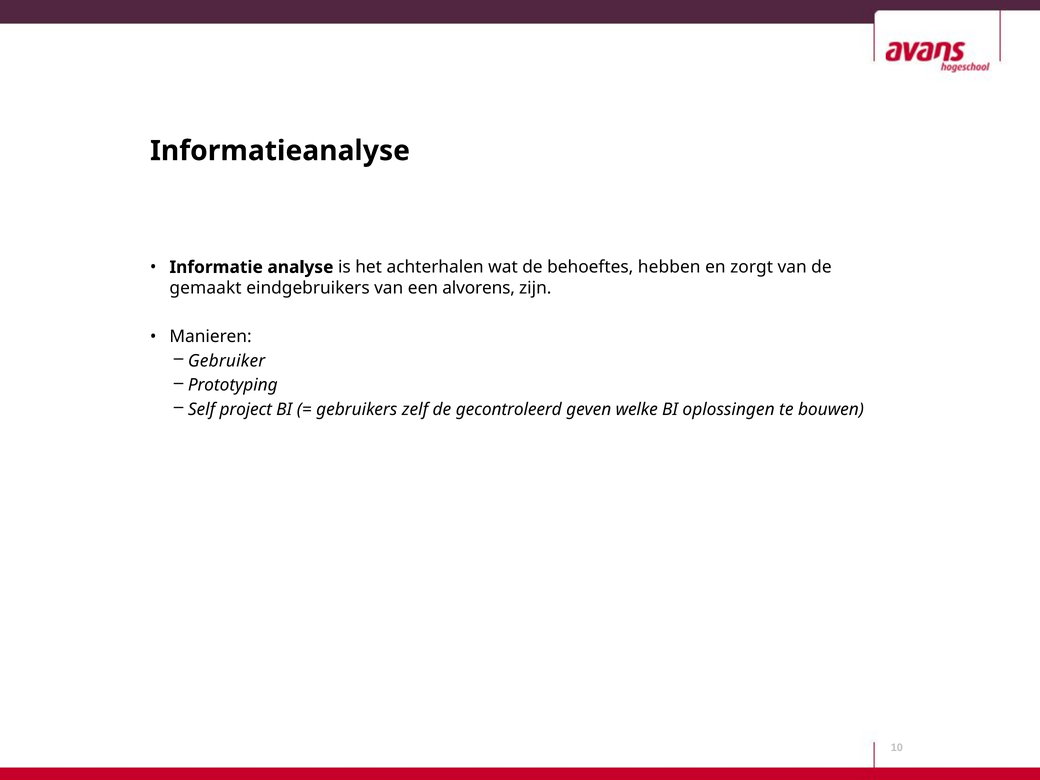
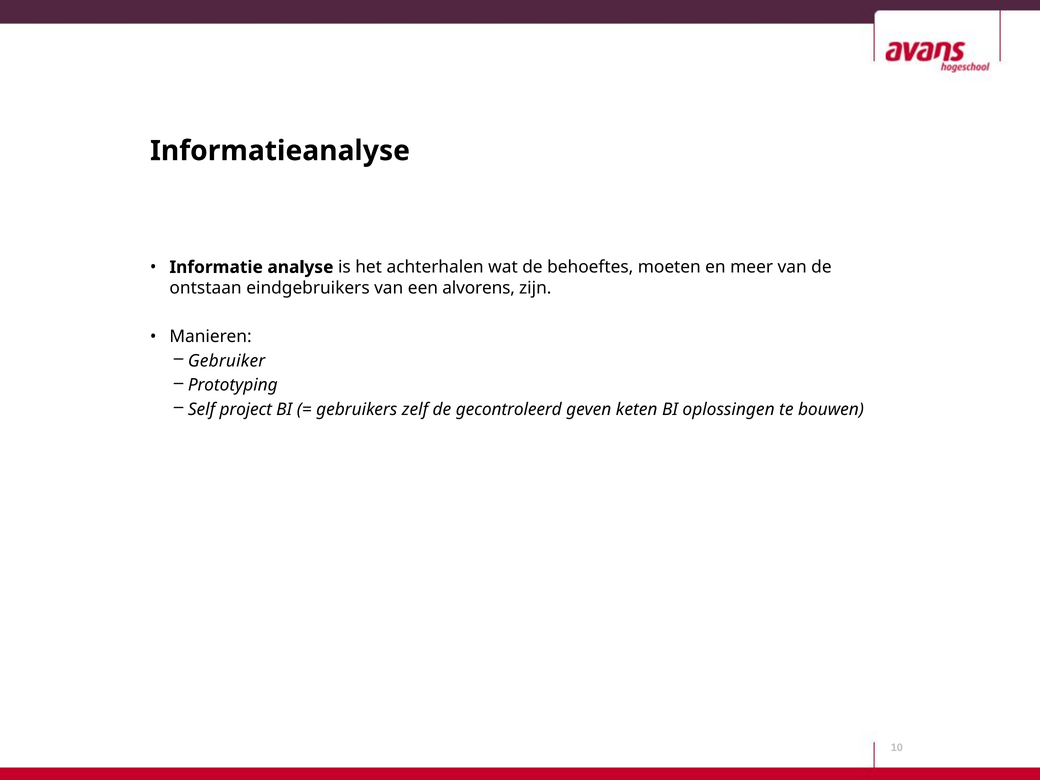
hebben: hebben -> moeten (669, 267)
zorgt: zorgt -> meer (752, 267)
gemaakt: gemaakt -> ontstaan (206, 288)
welke: welke -> keten (637, 409)
